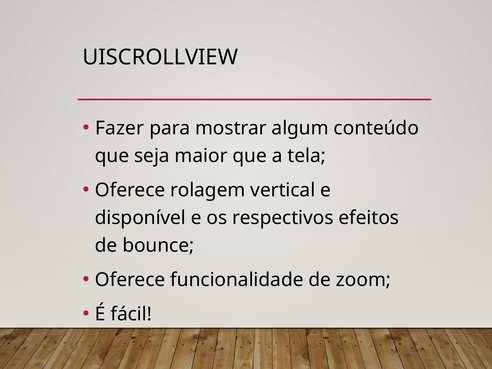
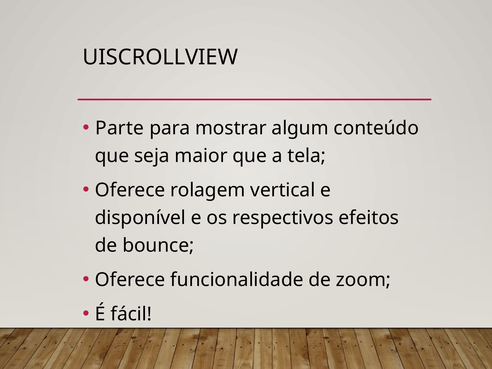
Fazer: Fazer -> Parte (120, 128)
